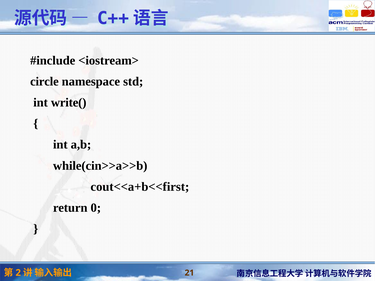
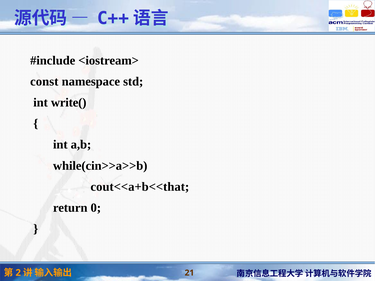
circle: circle -> const (44, 82)
cout<<a+b<<first: cout<<a+b<<first -> cout<<a+b<<that (140, 187)
